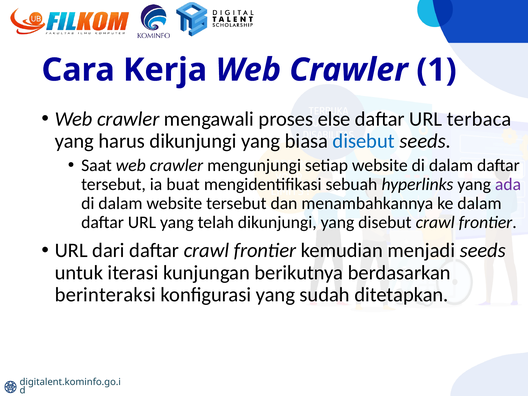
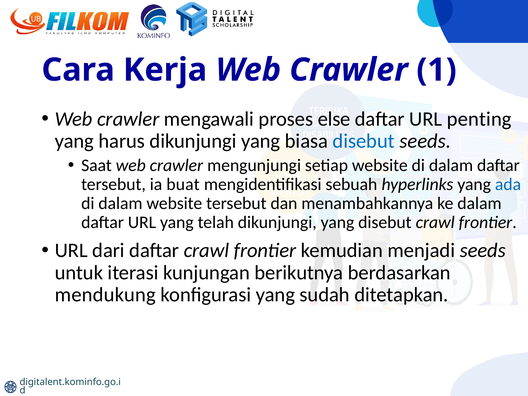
terbaca: terbaca -> penting (479, 119)
ada colour: purple -> blue (508, 184)
berinteraksi: berinteraksi -> mendukung (105, 295)
